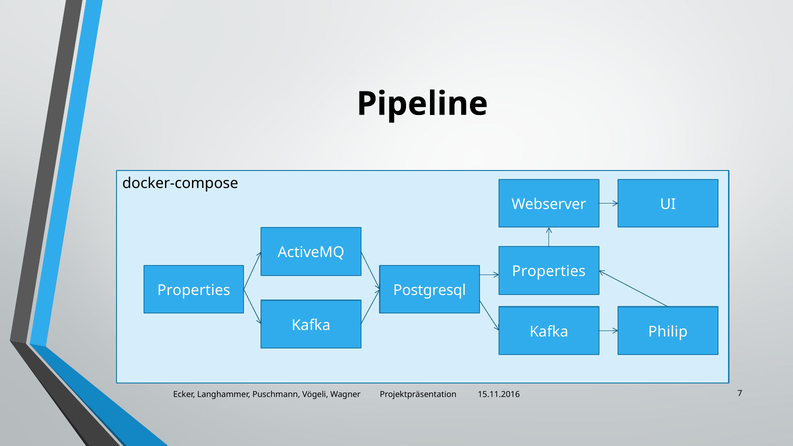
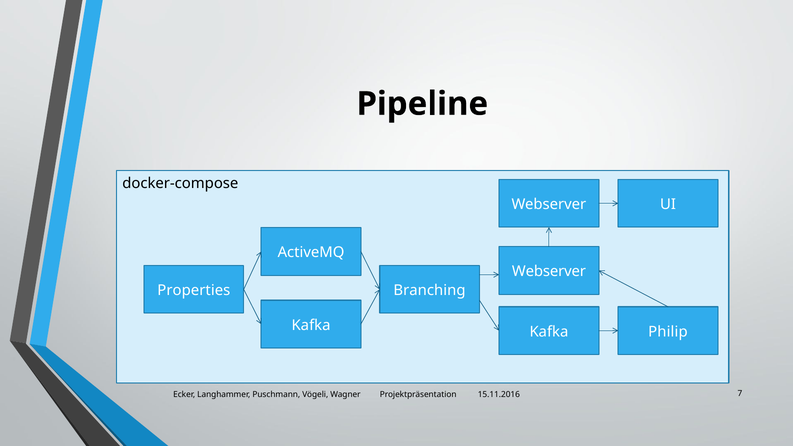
Properties: Properties -> Webserver (549, 272)
Postgresql: Postgresql -> Branching (430, 290)
